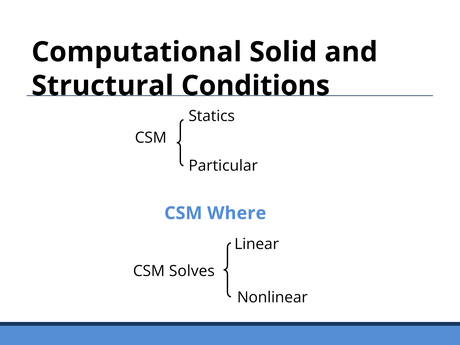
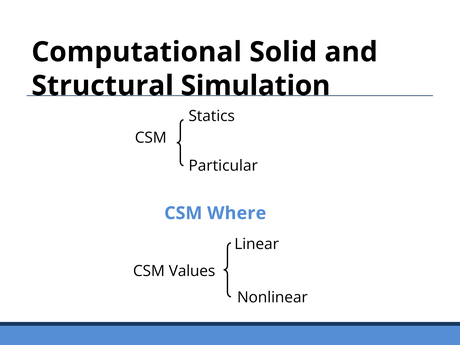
Conditions: Conditions -> Simulation (256, 86)
Solves: Solves -> Values (192, 271)
